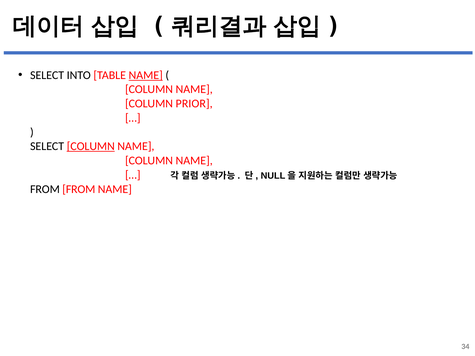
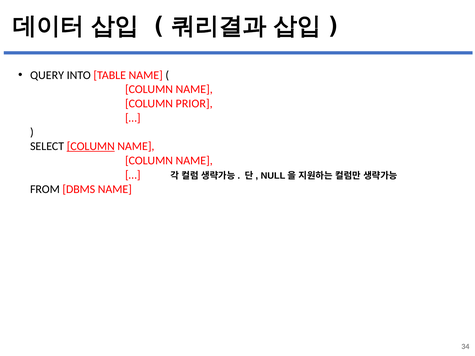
SELECT: SELECT -> QUERY (47, 75)
NAME underline: present -> none (146, 75)
FROM FROM: FROM -> DBMS (79, 189)
